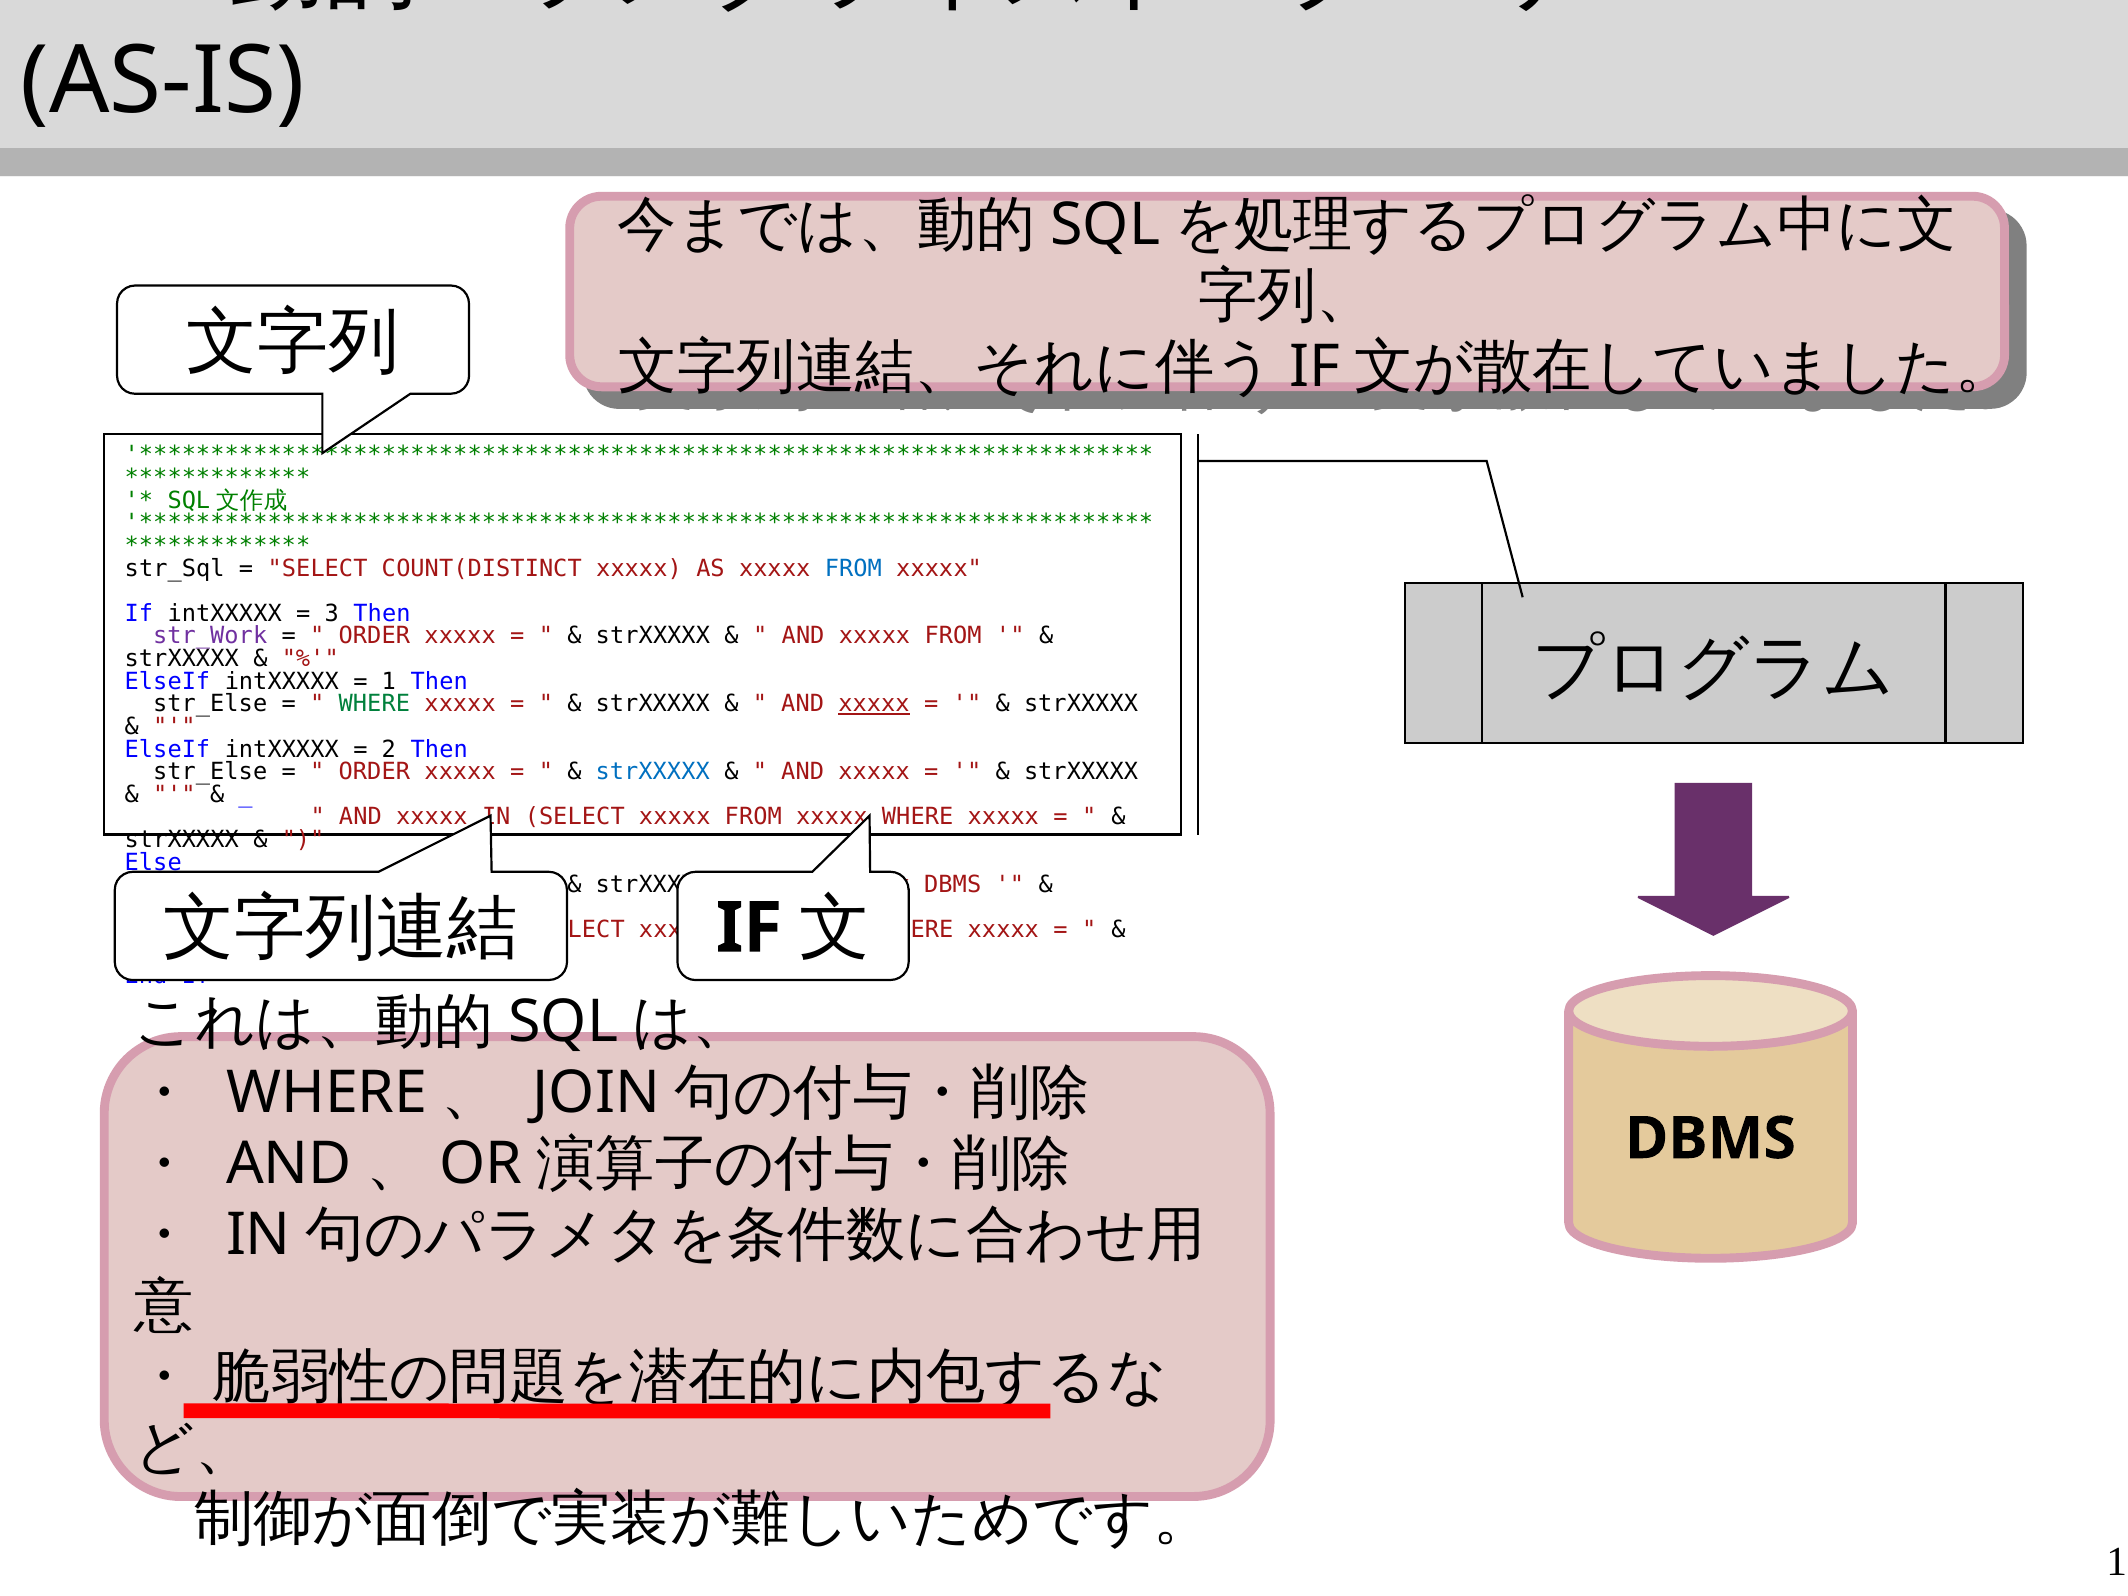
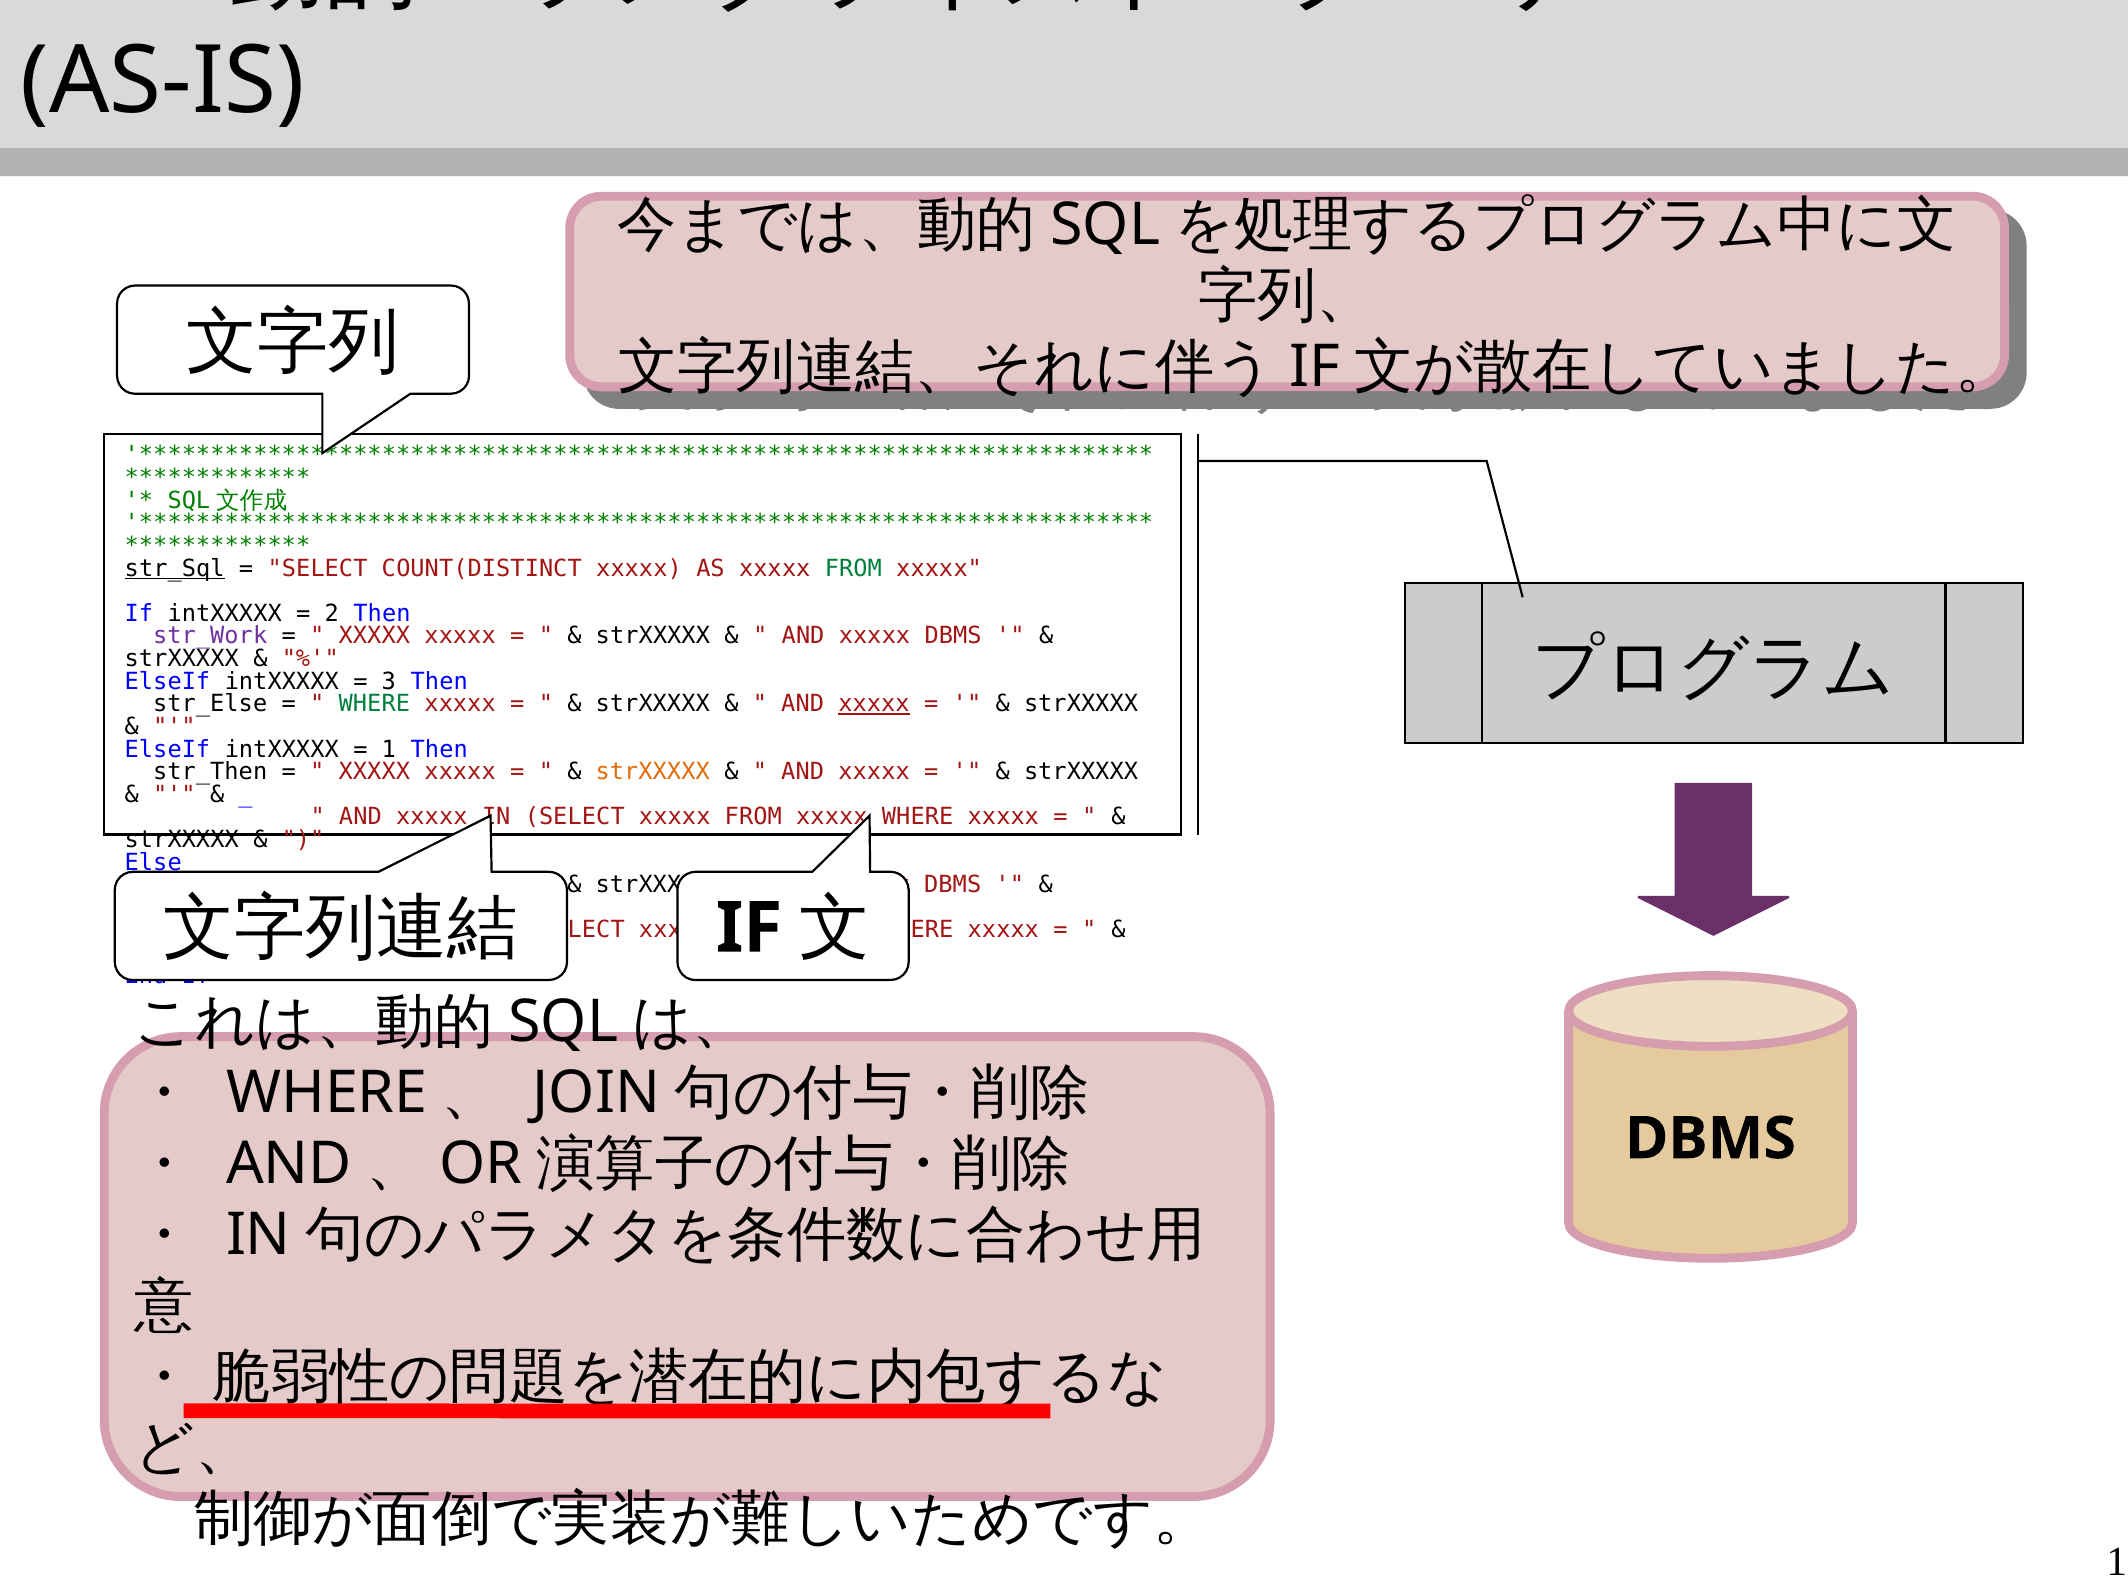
str_Sql underline: none -> present (175, 568)
FROM colour: blue -> green (853, 568)
3: 3 -> 2 (332, 614)
ORDER: ORDER -> XXXXX (374, 636)
FROM: FROM -> DBMS (953, 636)
1: 1 -> 3 (389, 681)
2: 2 -> 1 (389, 749)
str_Else: str_Else -> str_Then (210, 772)
ORDER: ORDER -> XXXXX (374, 772)
strXXXXX colour: blue -> orange (653, 772)
